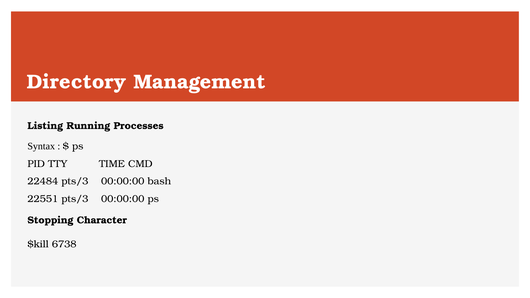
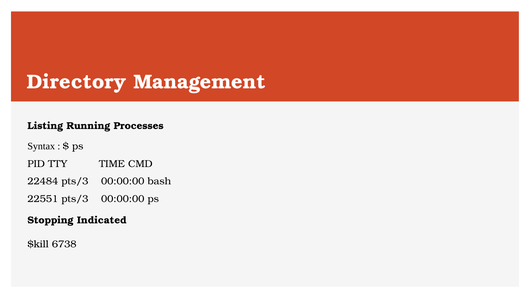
Character: Character -> Indicated (102, 220)
